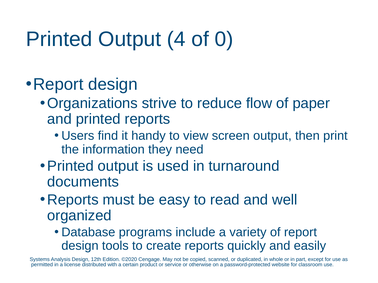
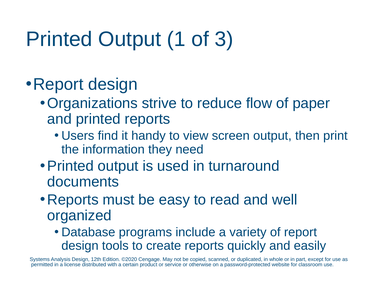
4: 4 -> 1 (176, 39)
0: 0 -> 3 (224, 39)
